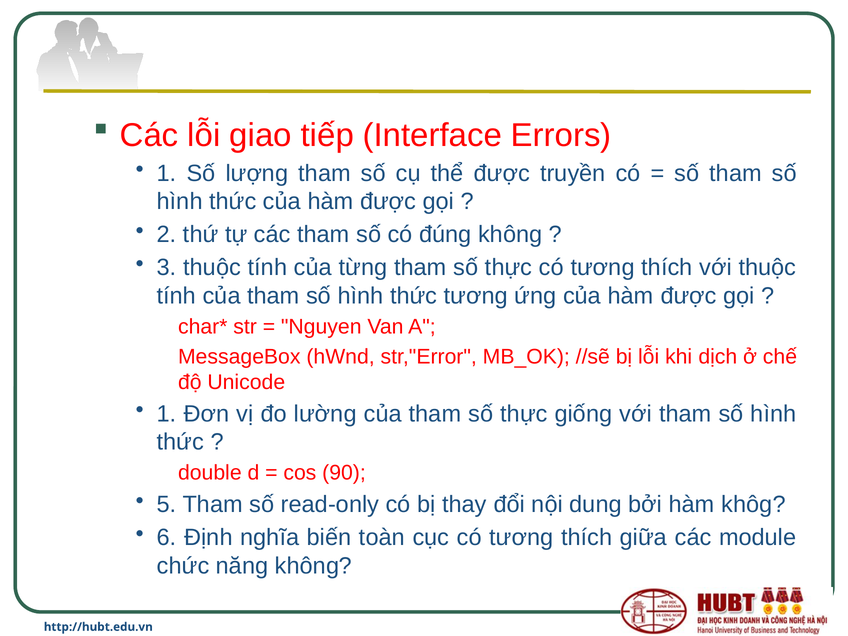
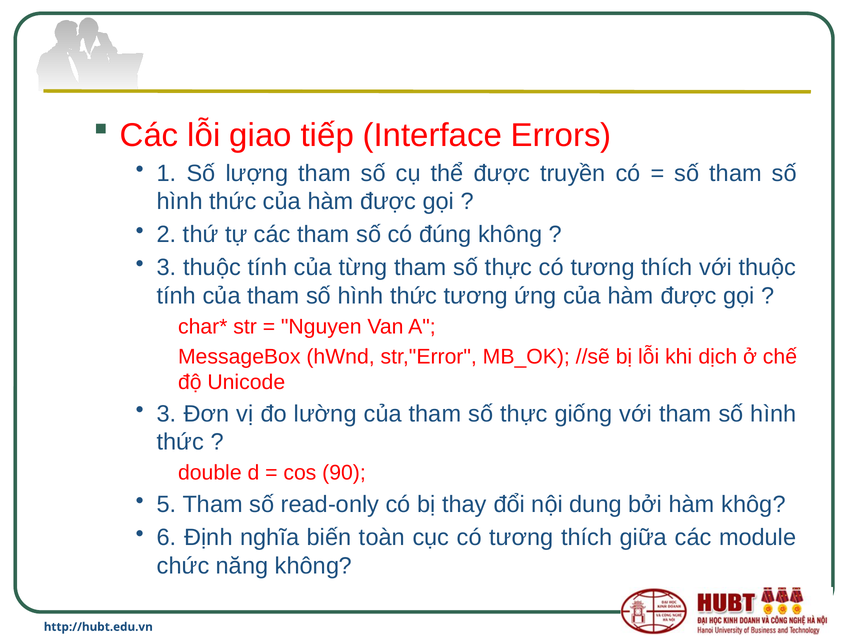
1: 1 -> 3 (167, 414)
